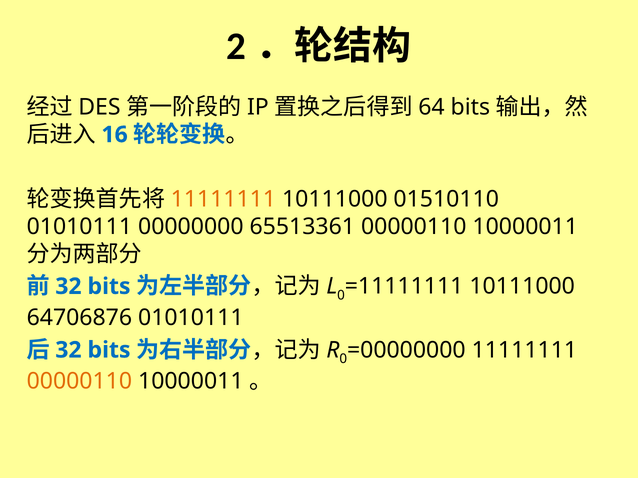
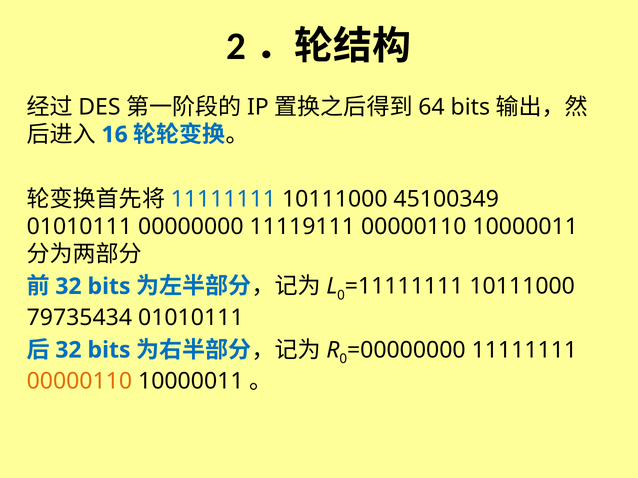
11111111 colour: orange -> blue (223, 199)
01510110: 01510110 -> 45100349 (446, 199)
65513361: 65513361 -> 11119111 (302, 227)
64706876: 64706876 -> 79735434 (79, 318)
